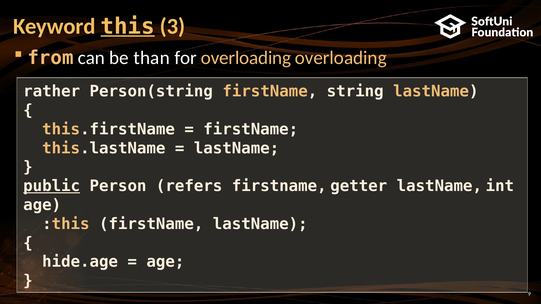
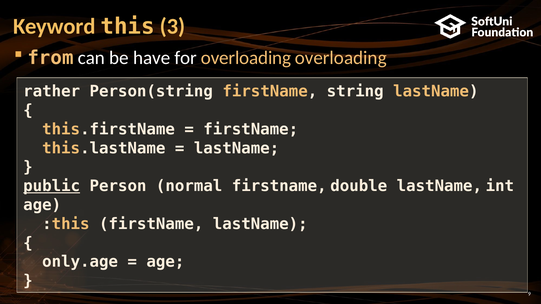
this underline: present -> none (128, 26)
than: than -> have (152, 58)
refers: refers -> normal (189, 186)
getter: getter -> double (359, 186)
hide.age: hide.age -> only.age (80, 262)
